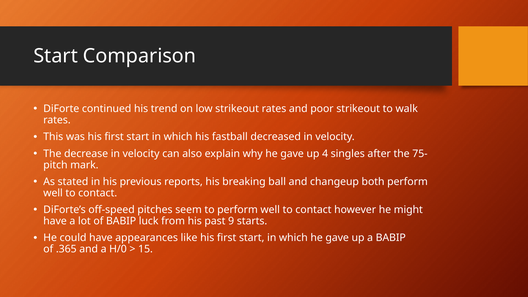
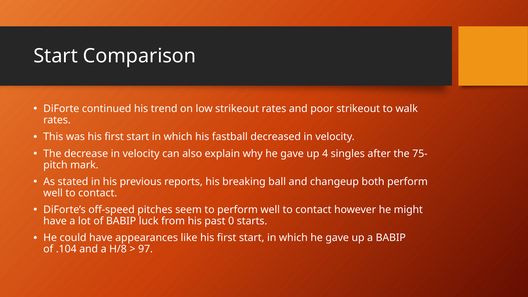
9: 9 -> 0 (231, 221)
.365: .365 -> .104 (66, 249)
H/0: H/0 -> H/8 (118, 249)
15: 15 -> 97 (145, 249)
